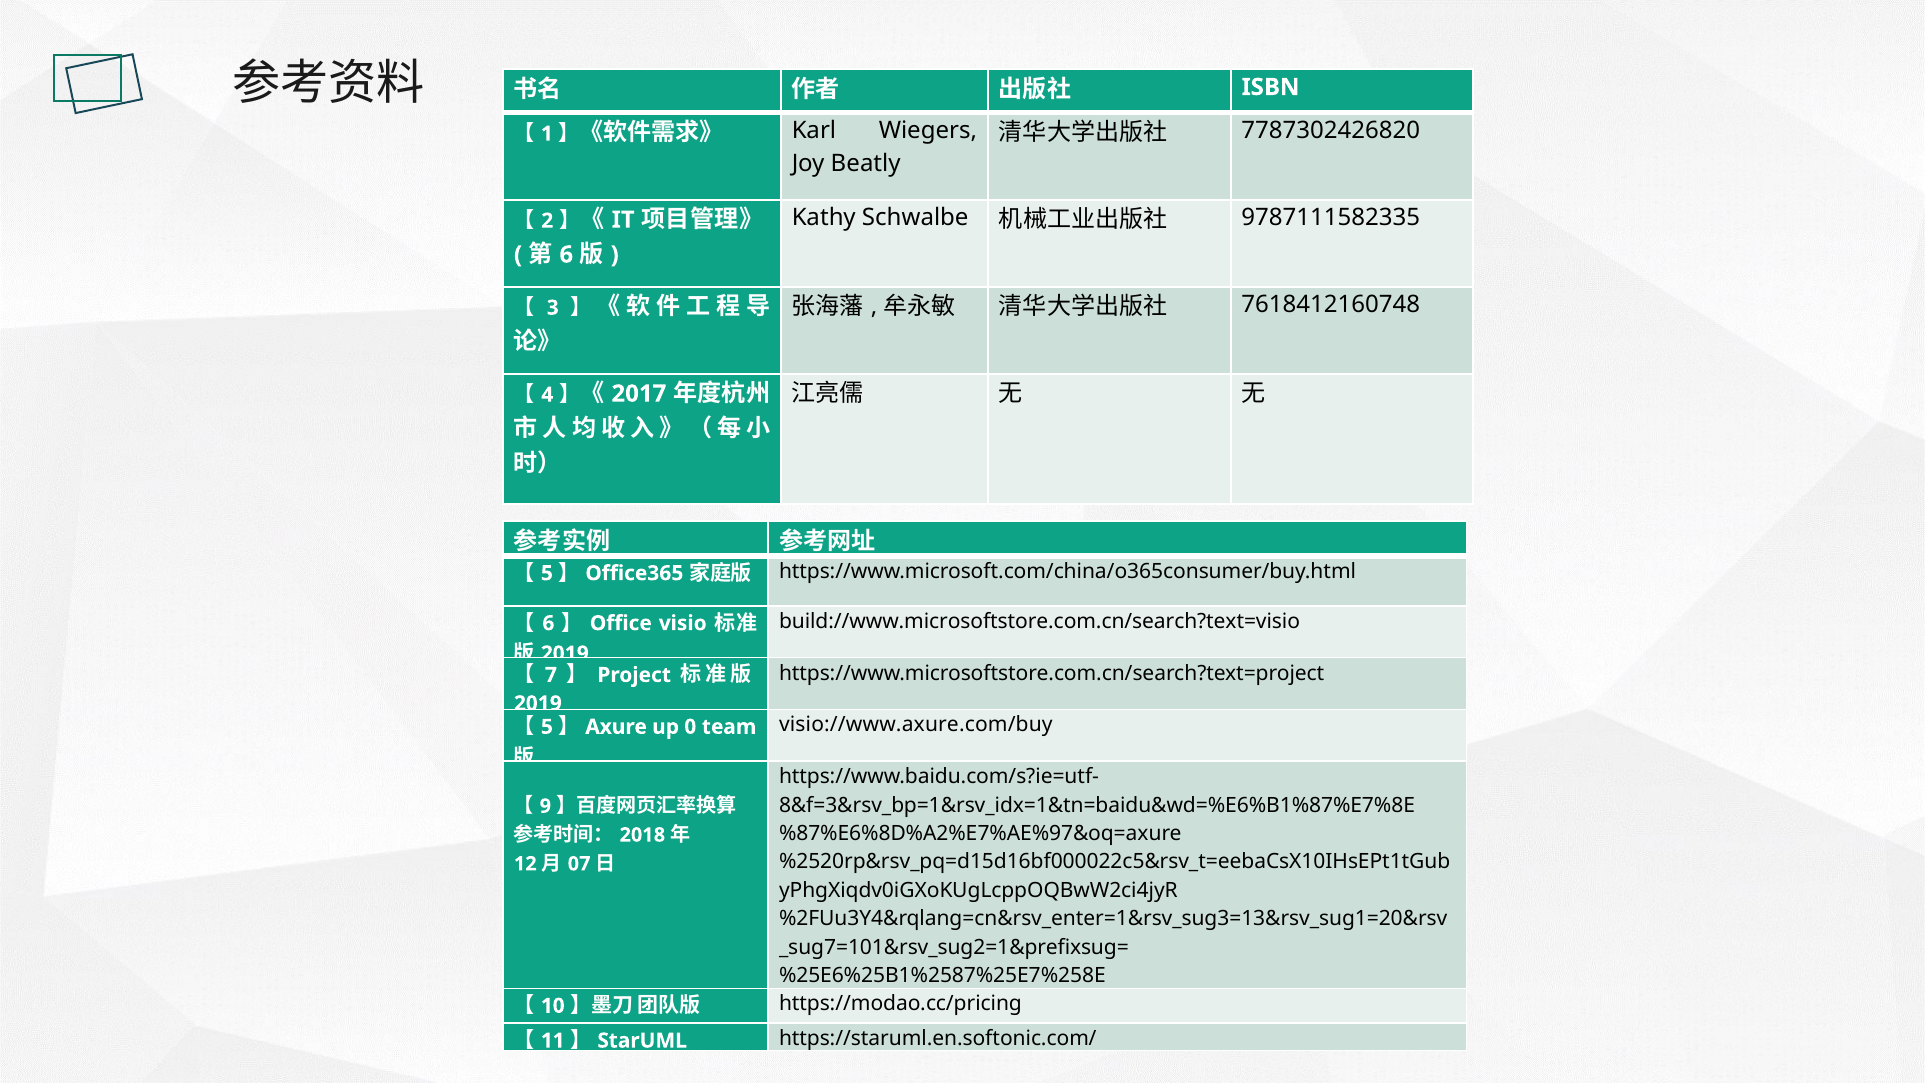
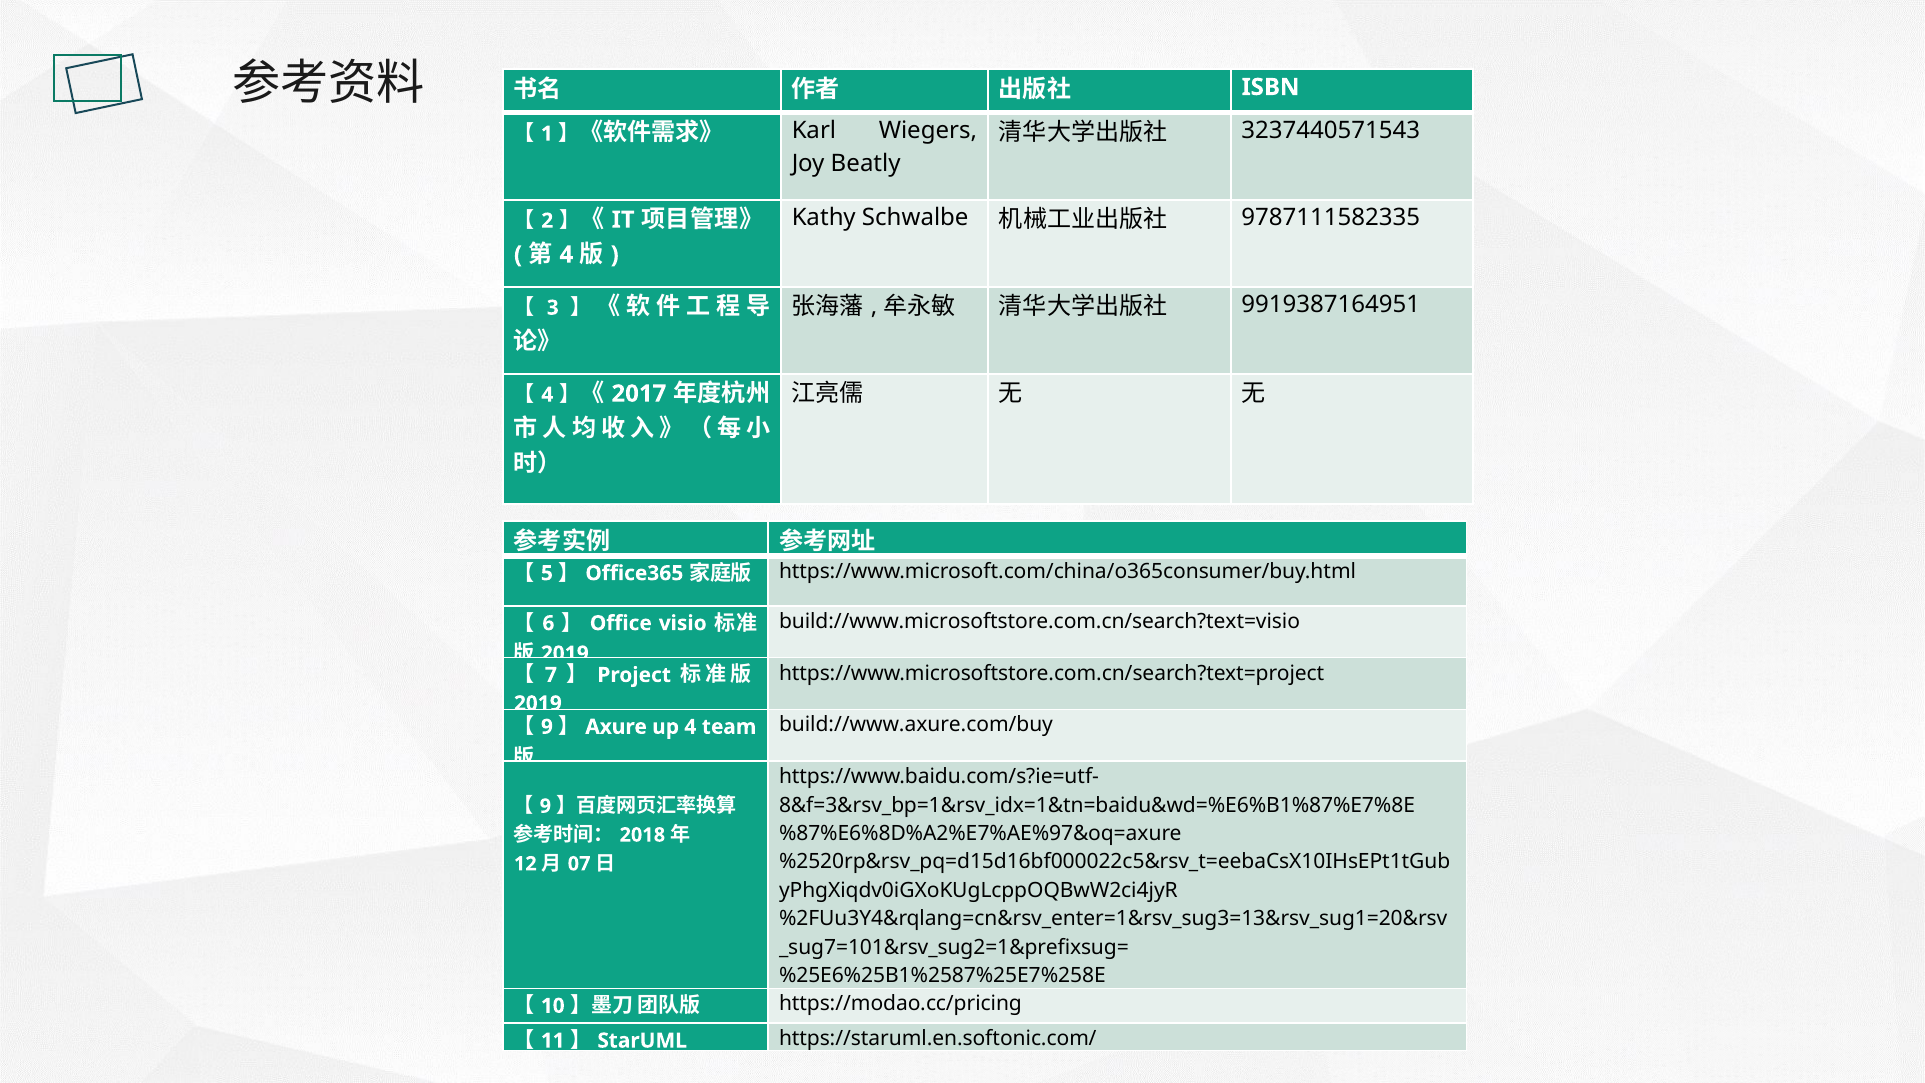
7787302426820: 7787302426820 -> 3237440571543 (1331, 131)
6: 6 -> 4 (566, 255)
7618412160748: 7618412160748 -> 9919387164951 (1331, 305)
5: 5 -> 9 (547, 727)
up 0: 0 -> 4 (690, 727)
visio://www.axure.com/buy: visio://www.axure.com/buy -> build://www.axure.com/buy (916, 725)
